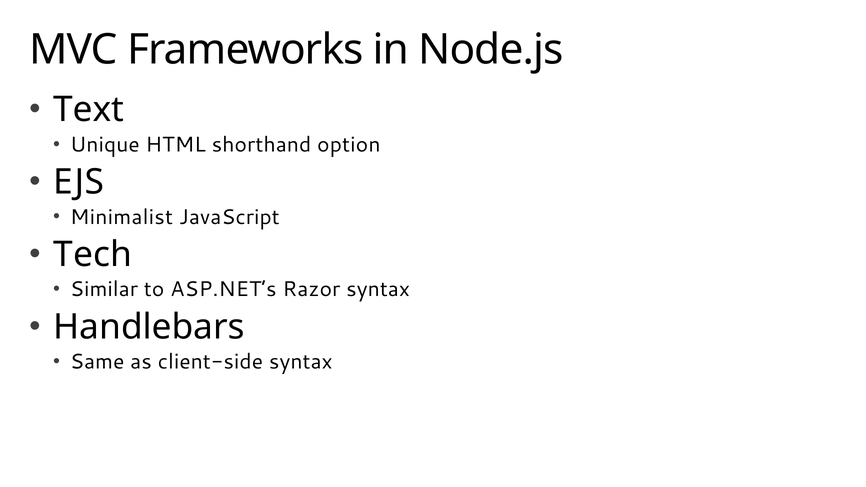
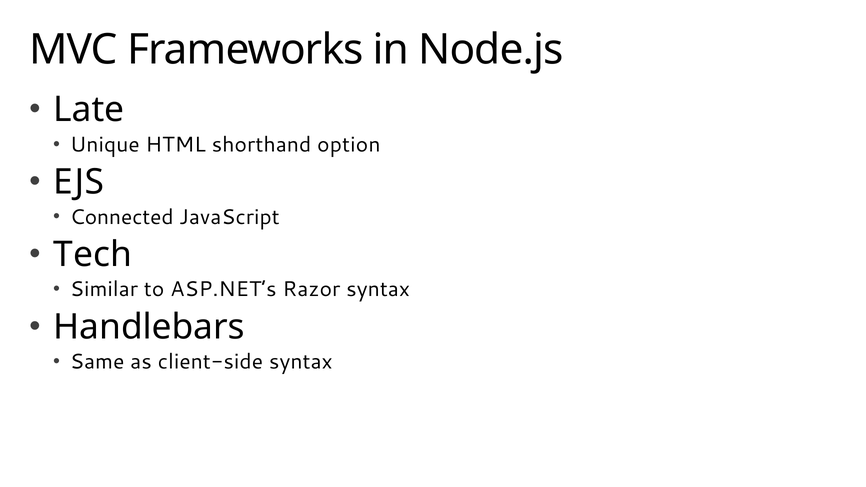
Text: Text -> Late (89, 110)
Minimalist: Minimalist -> Connected (122, 217)
